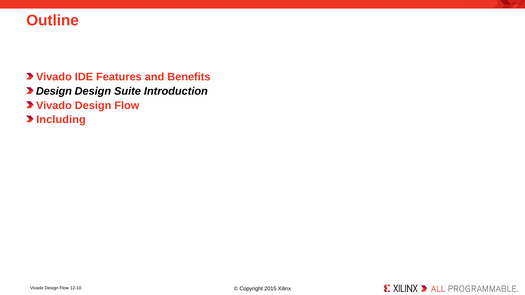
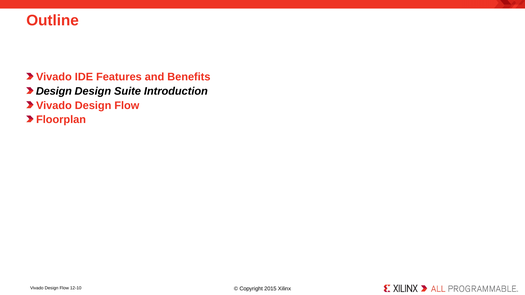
Including: Including -> Floorplan (61, 120)
